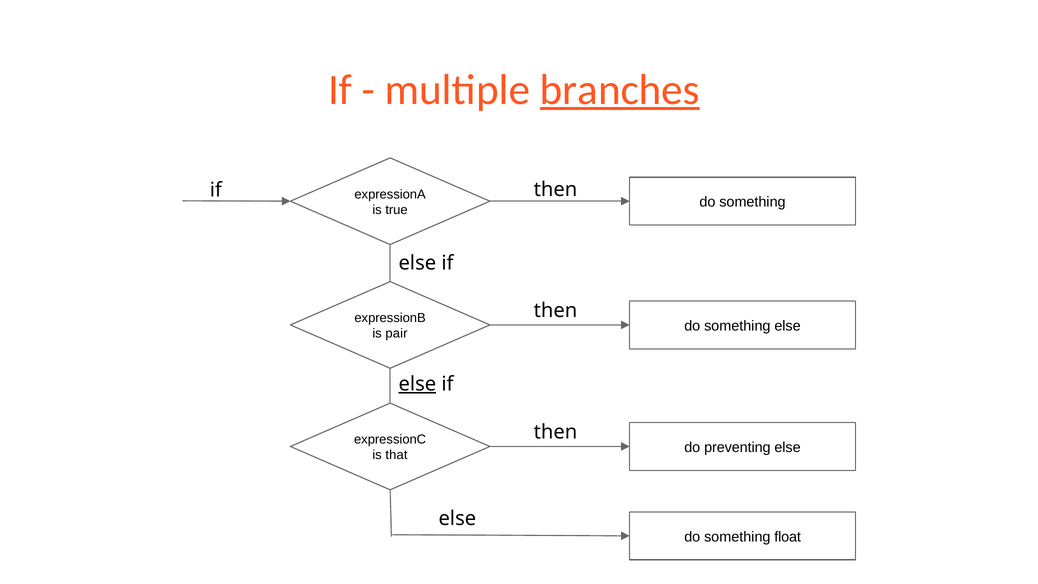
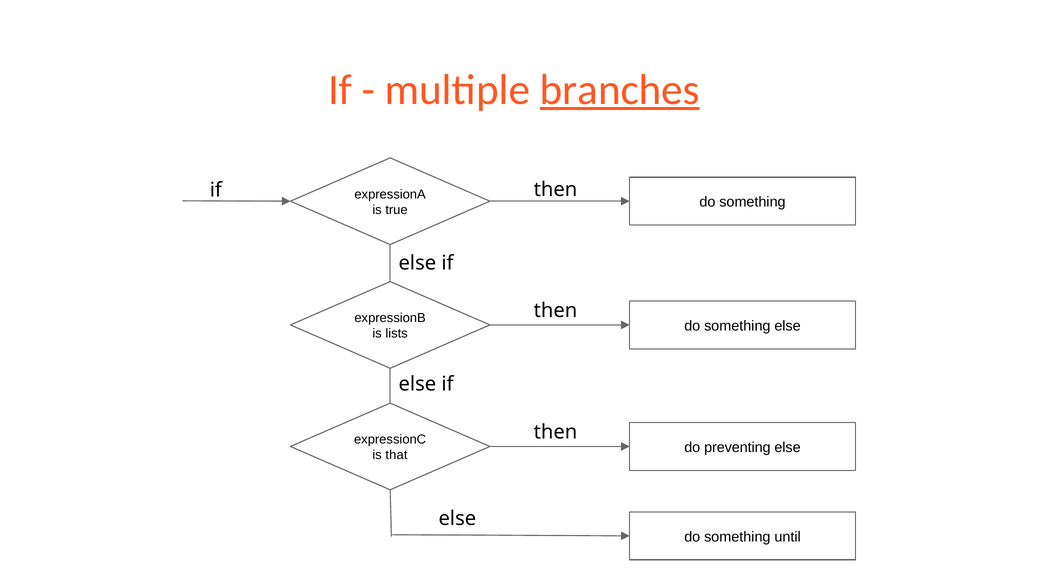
pair: pair -> lists (397, 334)
else underline: present -> none (417, 384)
float: float -> until (788, 537)
